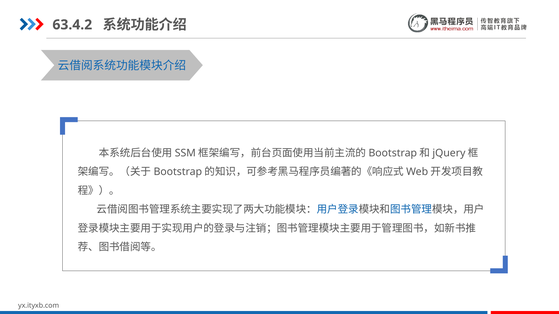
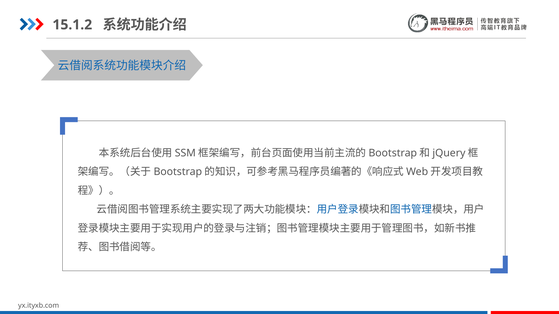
63.4.2: 63.4.2 -> 15.1.2 (72, 25)
